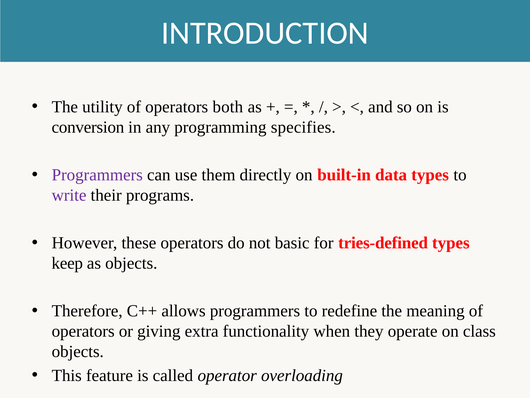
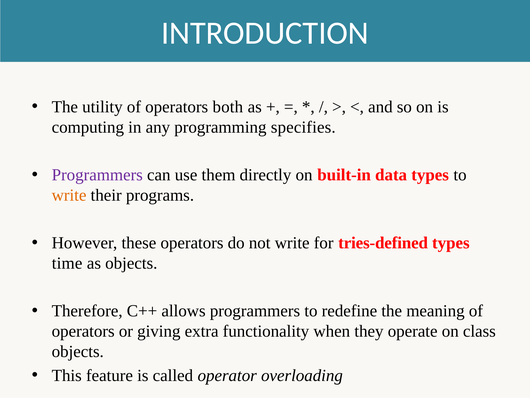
conversion: conversion -> computing (88, 127)
write colour: purple -> orange (69, 195)
not basic: basic -> write (292, 243)
keep: keep -> time (67, 263)
